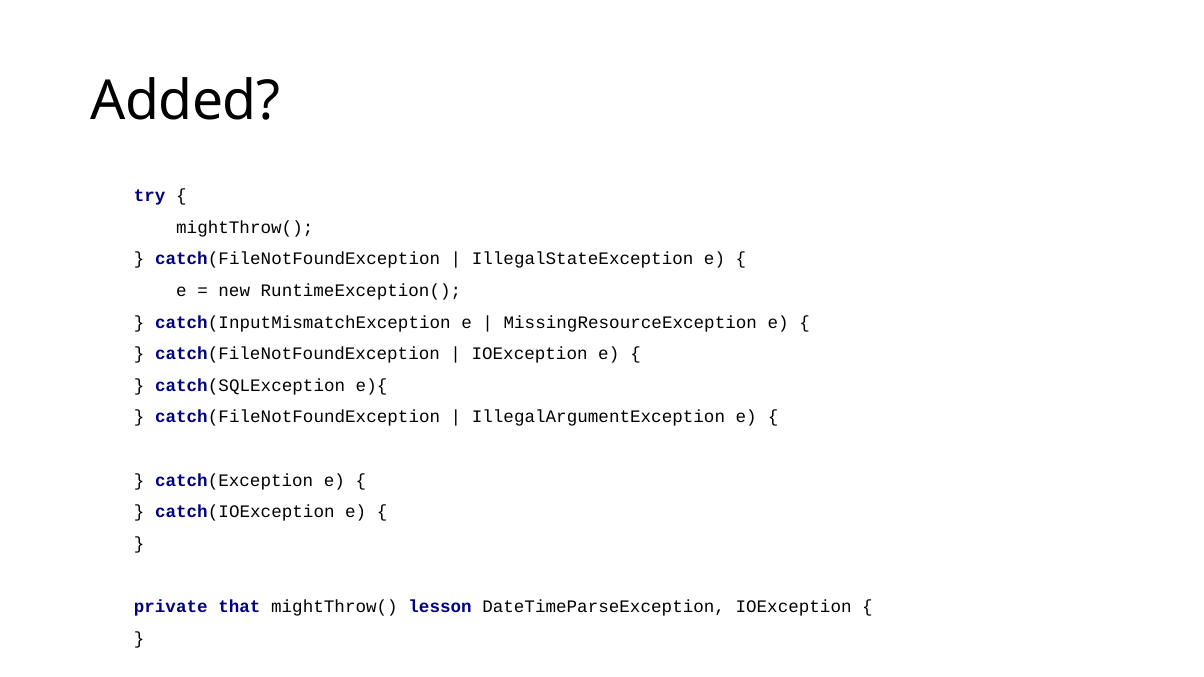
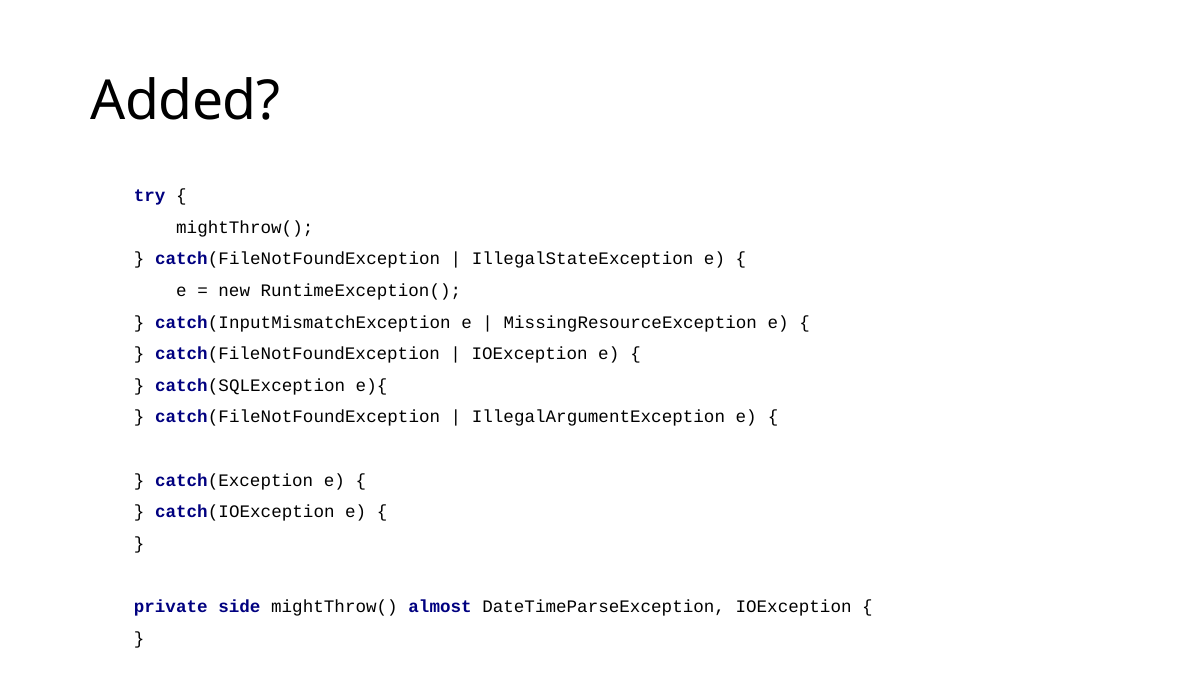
that: that -> side (239, 607)
lesson: lesson -> almost (440, 607)
